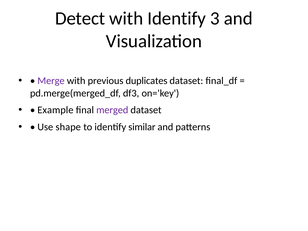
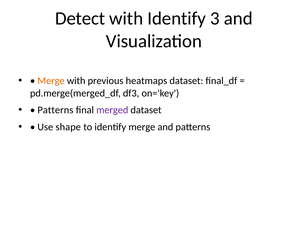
Merge colour: purple -> orange (51, 81)
duplicates: duplicates -> heatmaps (146, 81)
Example: Example -> Patterns (55, 110)
identify similar: similar -> merge (142, 127)
